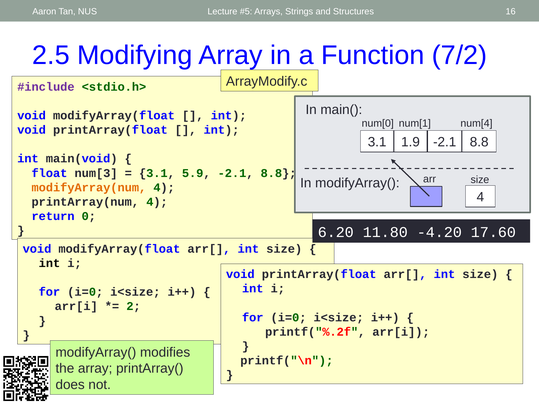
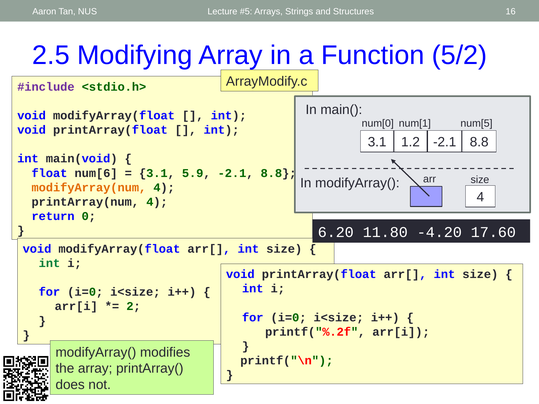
7/2: 7/2 -> 5/2 (460, 55)
num[4: num[4 -> num[5 (477, 123)
1.9: 1.9 -> 1.2 (411, 142)
num[3: num[3 -> num[6 (96, 173)
int colour: black -> green (49, 263)
